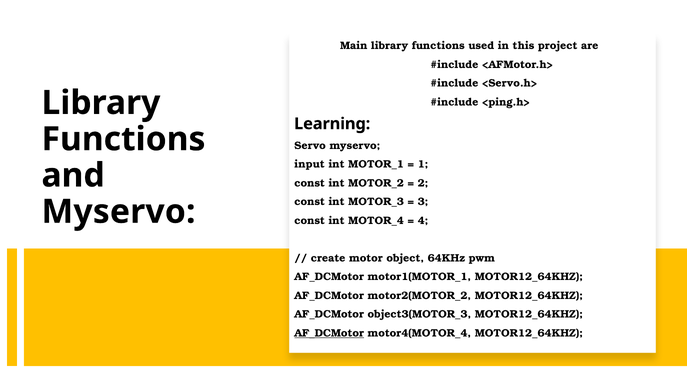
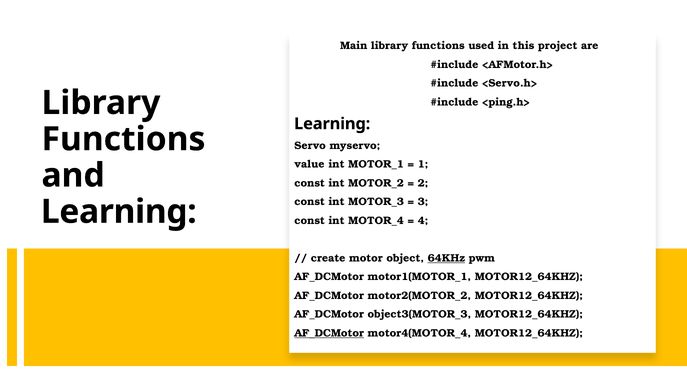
input: input -> value (310, 165)
Myservo: Myservo -> Learning (119, 212)
64KHz underline: none -> present (446, 258)
